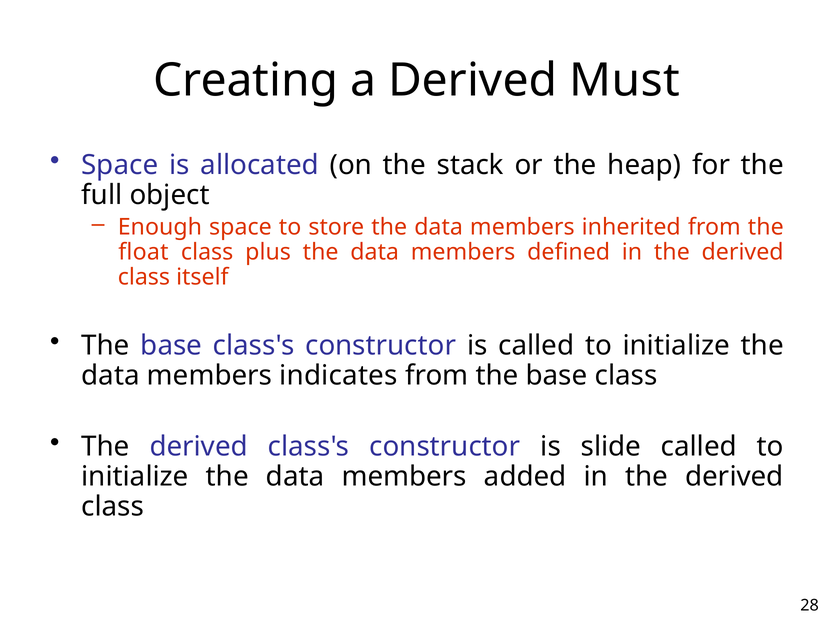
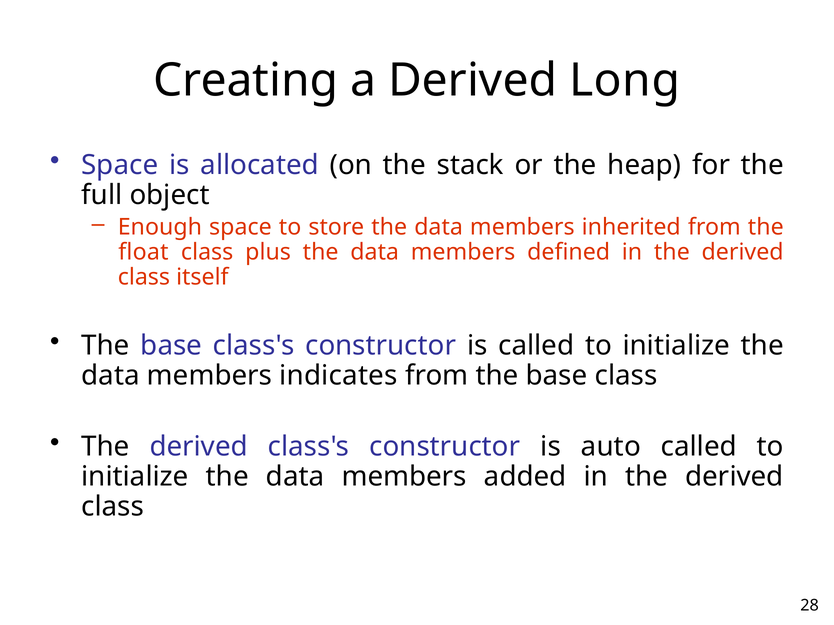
Must: Must -> Long (625, 80)
slide: slide -> auto (611, 447)
